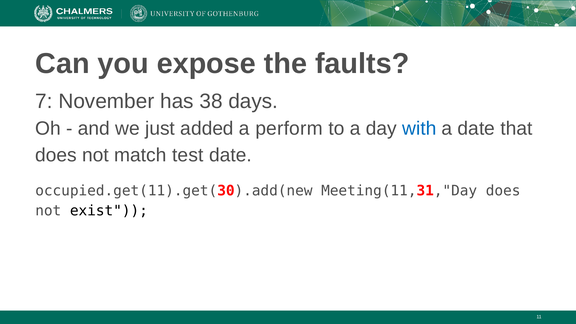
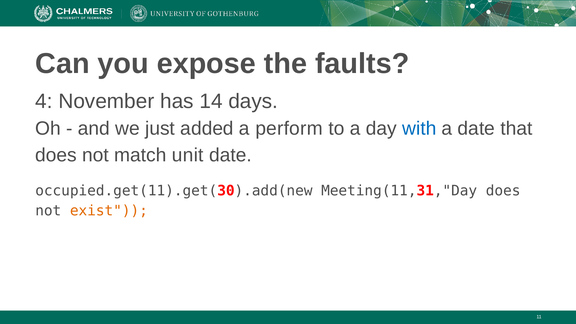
7: 7 -> 4 (44, 101)
38: 38 -> 14 (211, 101)
test: test -> unit (188, 155)
exist colour: black -> orange (109, 211)
